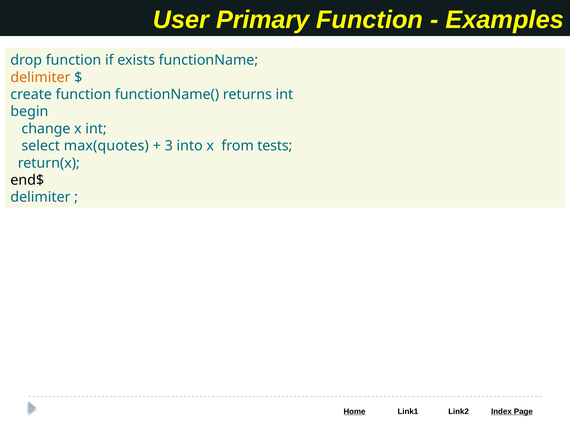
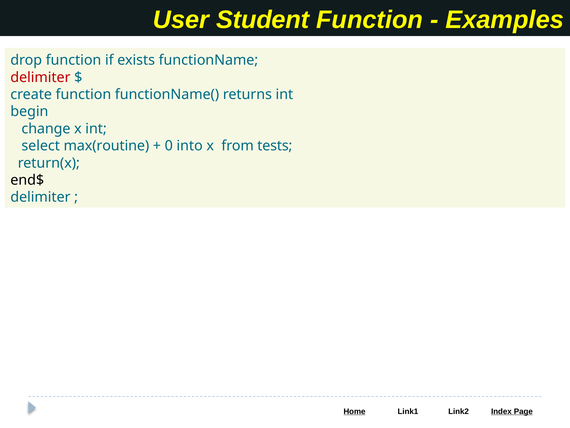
Primary: Primary -> Student (263, 20)
delimiter colour: orange -> red (40, 77)
max(quotes: max(quotes -> max(routine (106, 146)
3: 3 -> 0 (169, 146)
